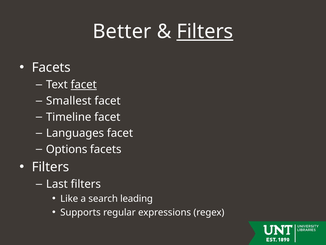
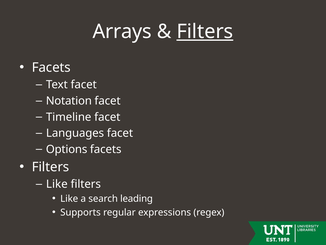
Better: Better -> Arrays (122, 32)
facet underline: present -> none (84, 85)
Smallest: Smallest -> Notation (69, 101)
Last: Last -> Like (57, 184)
